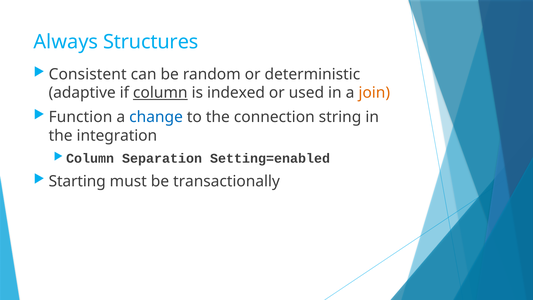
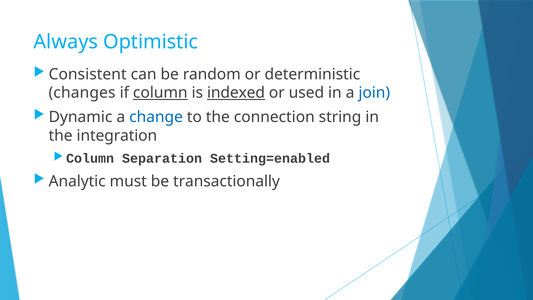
Structures: Structures -> Optimistic (151, 42)
adaptive: adaptive -> changes (82, 93)
indexed underline: none -> present (236, 93)
join colour: orange -> blue (374, 93)
Function: Function -> Dynamic (80, 117)
Starting: Starting -> Analytic (77, 181)
